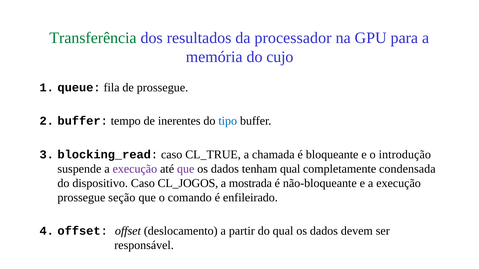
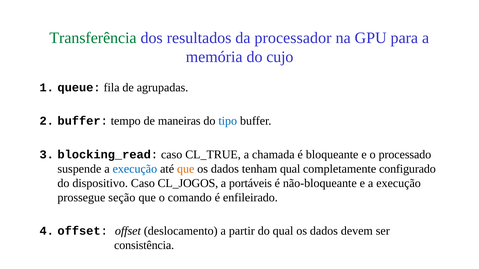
de prossegue: prossegue -> agrupadas (163, 88)
inerentes: inerentes -> maneiras (179, 121)
introdução: introdução -> processado (405, 155)
execução colour: purple -> blue (135, 169)
que colour: purple -> orange (186, 169)
condensada: condensada -> configurado (407, 169)
mostrada: mostrada -> portáveis (250, 183)
responsável: responsável -> consistência (144, 246)
